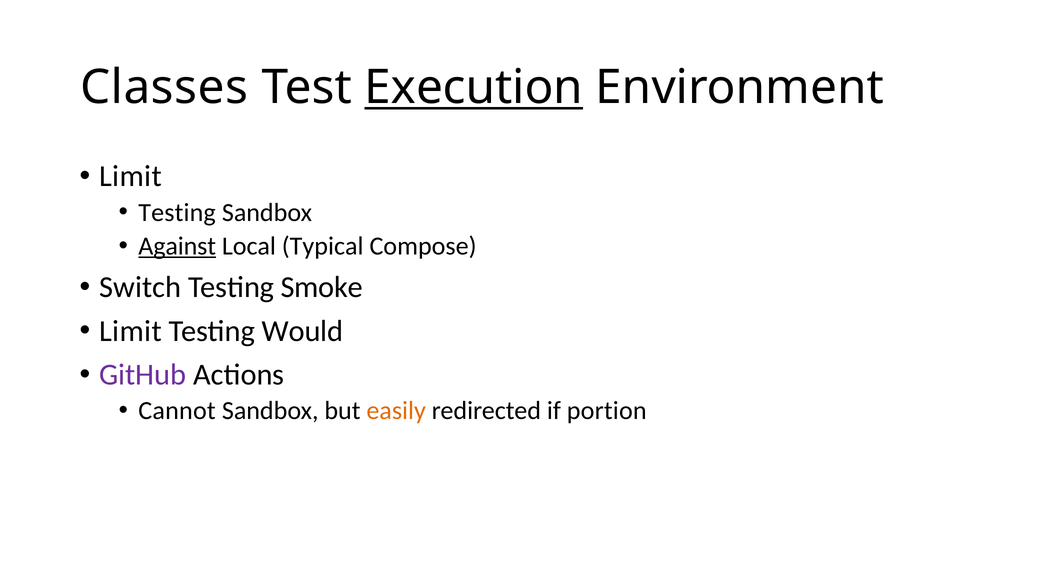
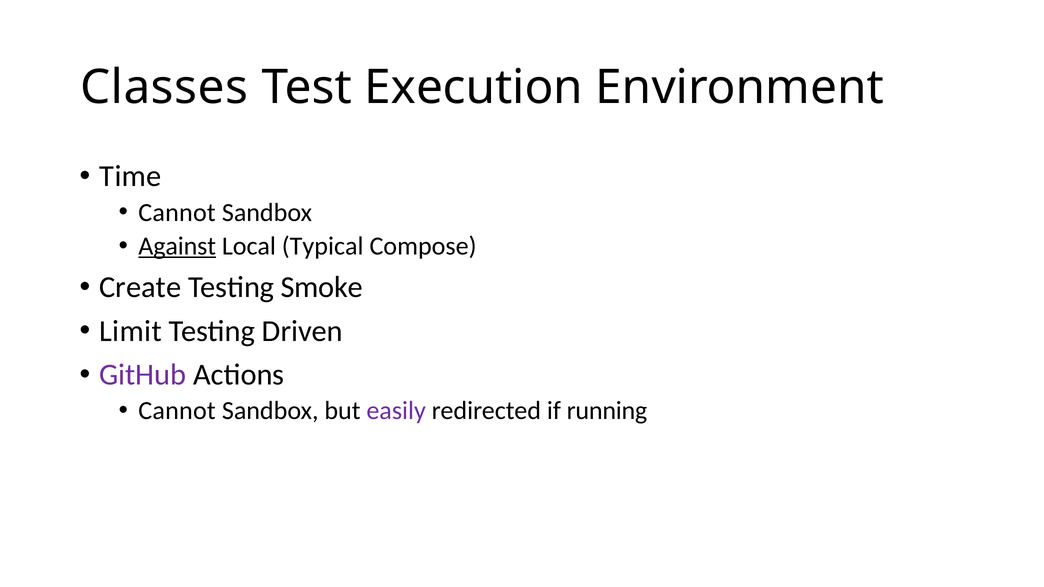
Execution underline: present -> none (474, 88)
Limit: Limit -> Time (130, 177)
Testing: Testing -> Cannot (177, 213)
Switch: Switch -> Create (140, 287)
Would: Would -> Driven (302, 331)
easily colour: orange -> purple (396, 411)
portion: portion -> running (607, 411)
